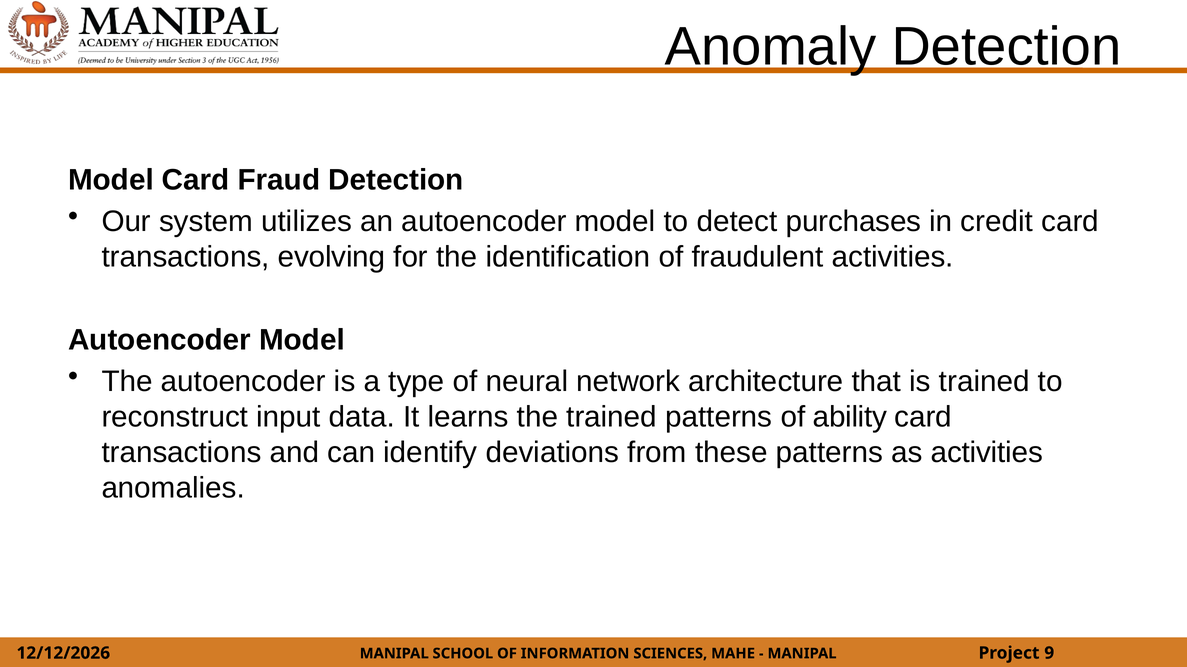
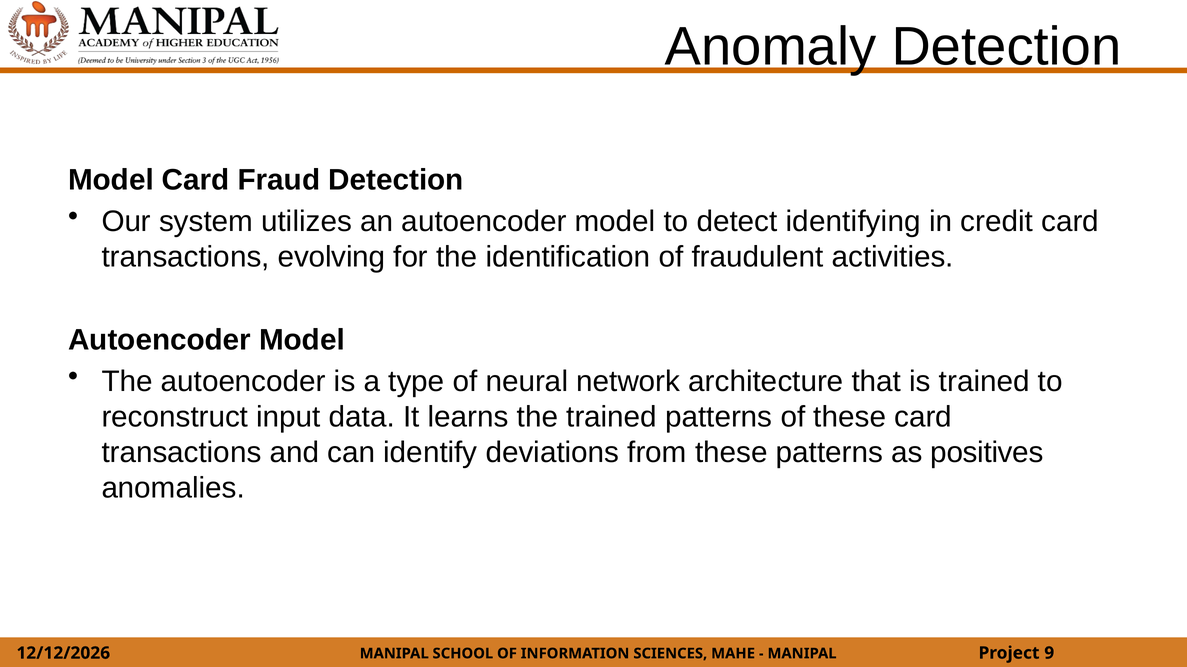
purchases: purchases -> identifying (853, 222)
of ability: ability -> these (850, 417)
as activities: activities -> positives (987, 453)
